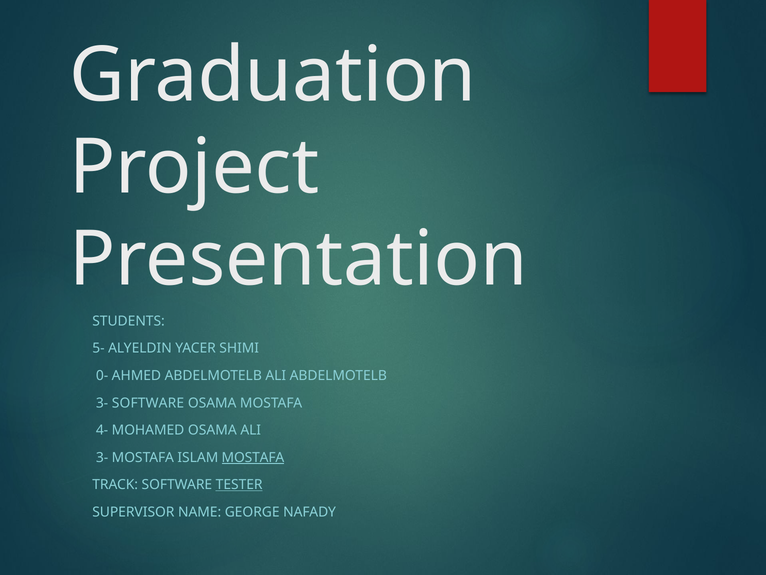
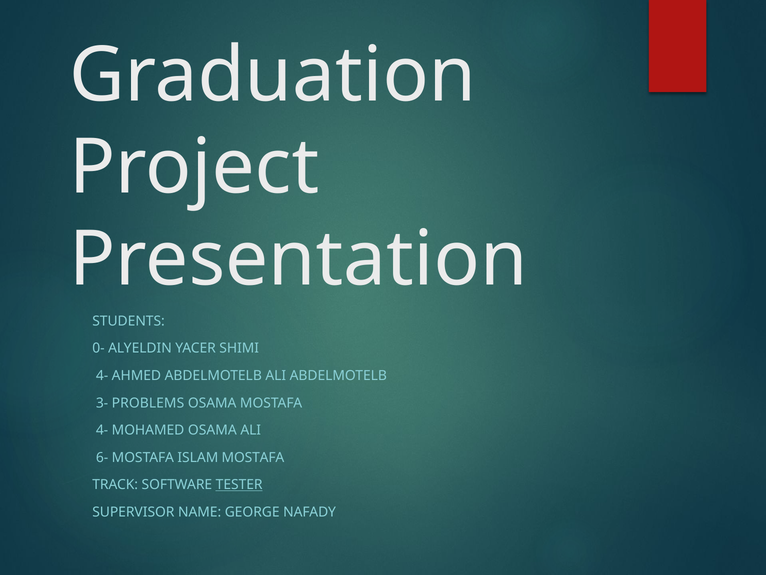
5-: 5- -> 0- (98, 348)
0-: 0- -> 4- (102, 375)
3- SOFTWARE: SOFTWARE -> PROBLEMS (148, 403)
3-: 3- -> 6- (102, 457)
MOSTAFA underline: present -> none (253, 457)
